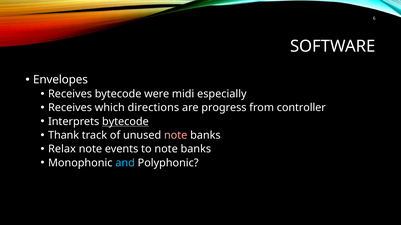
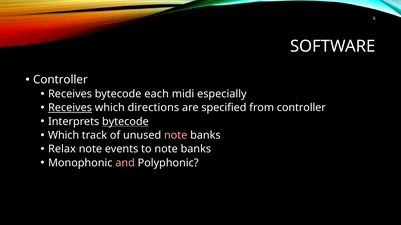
Envelopes: Envelopes -> Controller (60, 80)
were: were -> each (157, 94)
Receives underline: none -> present (70, 108)
progress: progress -> specified (224, 108)
Thank: Thank -> Which (64, 136)
and colour: light blue -> pink (125, 163)
